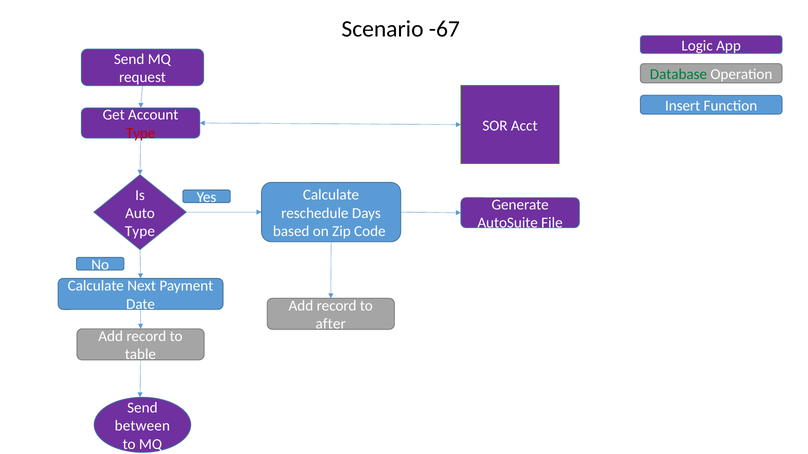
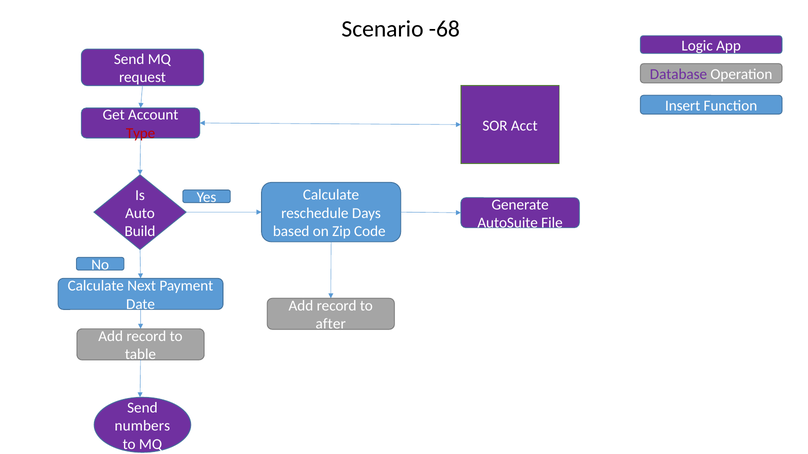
-67: -67 -> -68 (444, 29)
Database colour: green -> purple (678, 74)
Type: Type -> Build (140, 232)
between: between -> numbers (142, 426)
